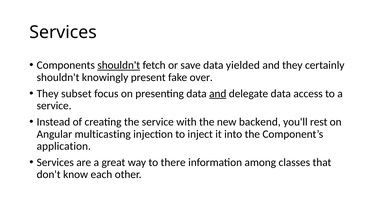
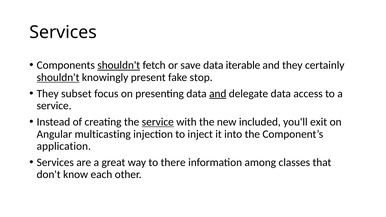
yielded: yielded -> iterable (243, 65)
shouldn't underline: none -> present (58, 77)
over: over -> stop (201, 77)
service underline: none -> present (158, 122)
backend: backend -> included (260, 122)
rest: rest -> exit (319, 122)
